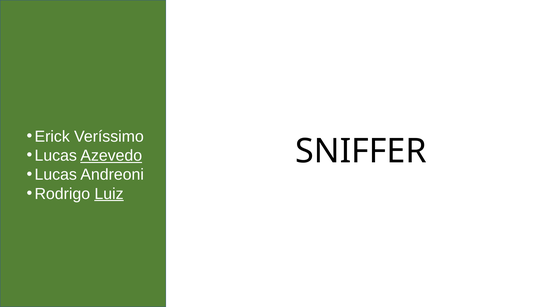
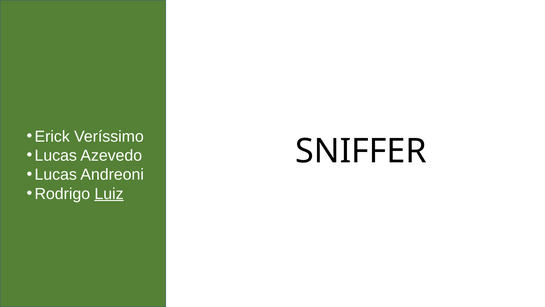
Azevedo underline: present -> none (111, 155)
